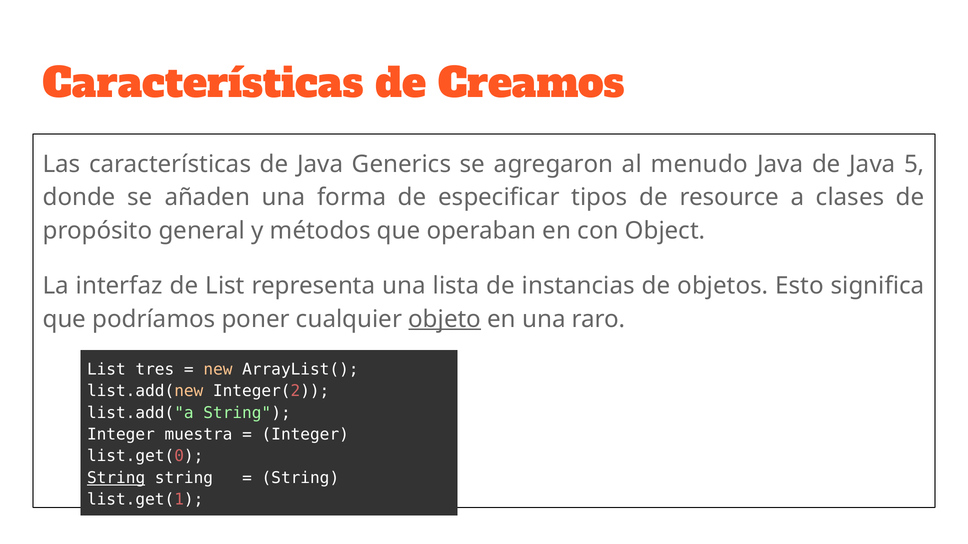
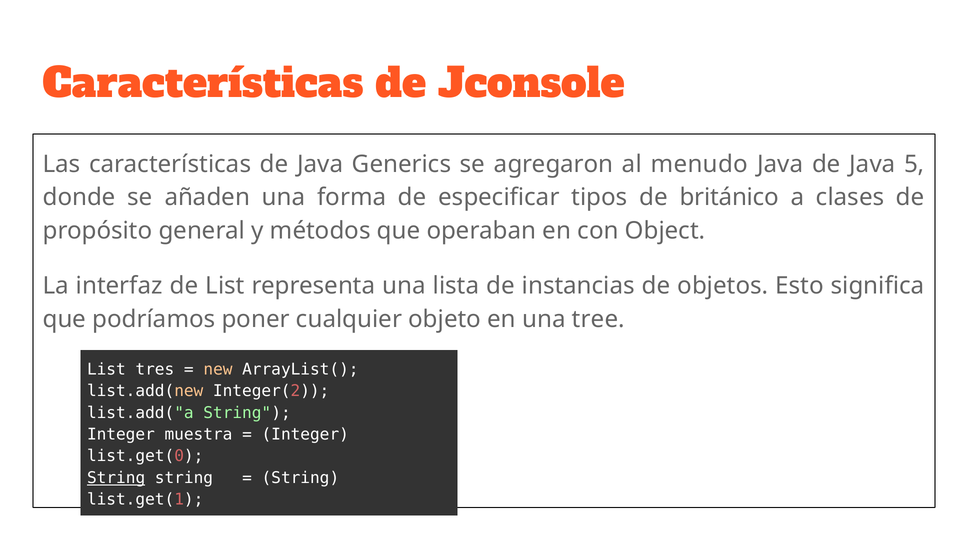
Creamos: Creamos -> Jconsole (531, 84)
resource: resource -> británico (729, 198)
objeto underline: present -> none (445, 319)
raro: raro -> tree (598, 319)
